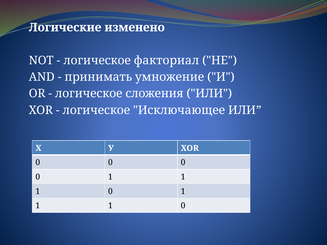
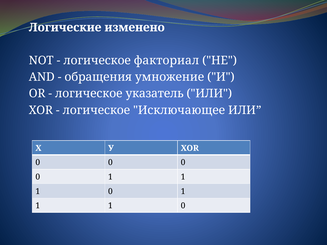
принимать: принимать -> обращения (98, 77)
сложения: сложения -> указатель (155, 94)
